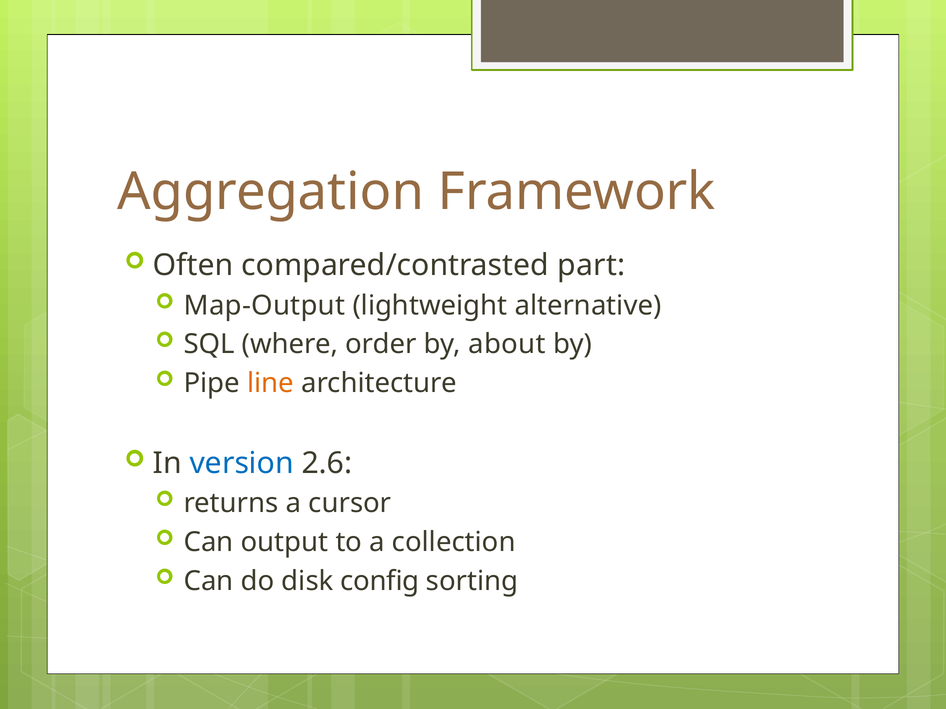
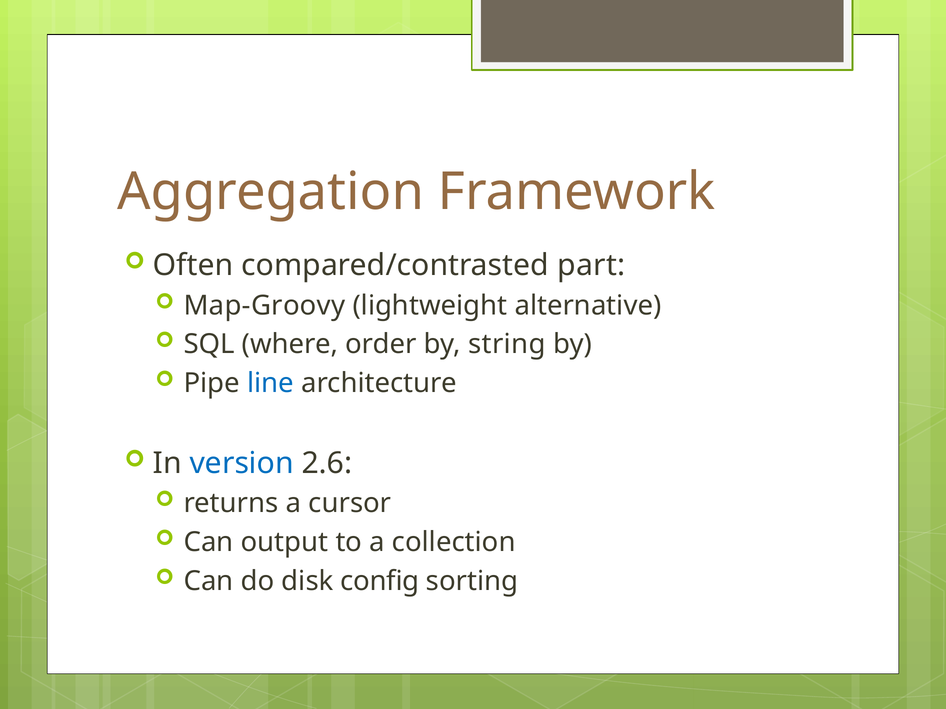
Map-Output: Map-Output -> Map-Groovy (264, 306)
about: about -> string (507, 345)
line colour: orange -> blue (270, 383)
